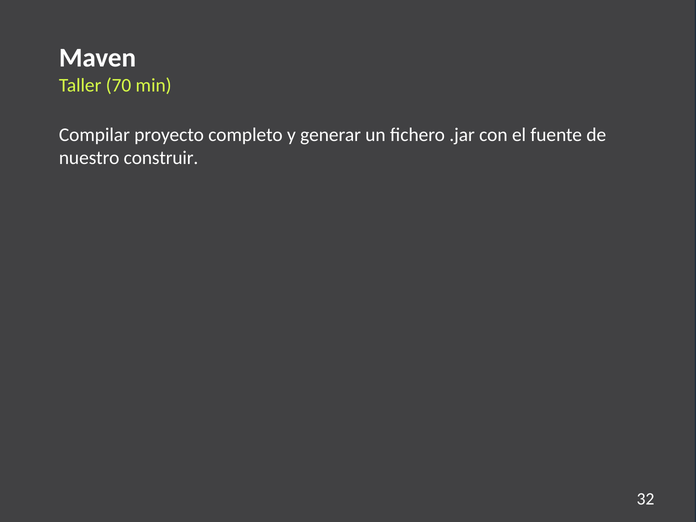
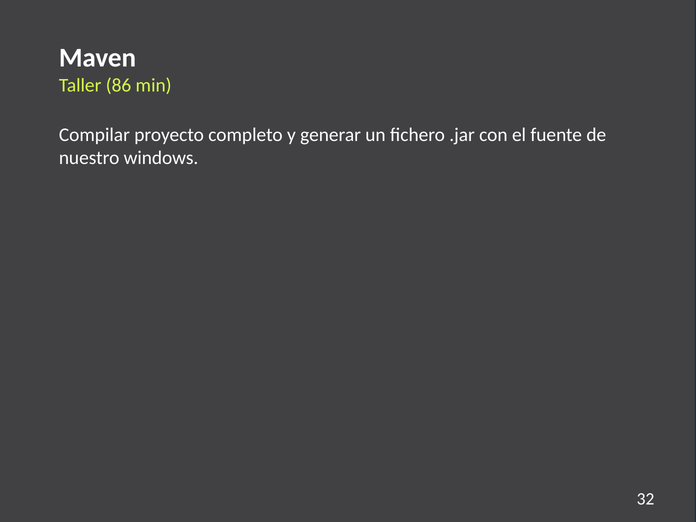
70: 70 -> 86 (119, 86)
construir: construir -> windows (161, 158)
